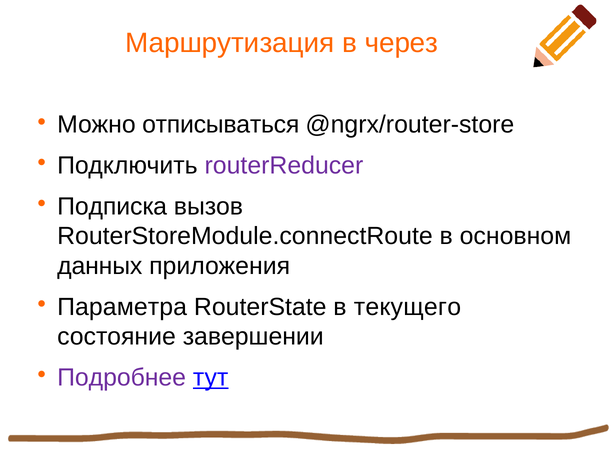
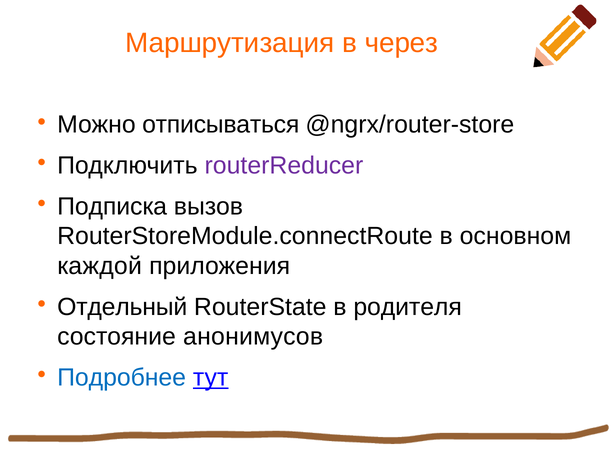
данных: данных -> каждой (100, 266)
Параметра: Параметра -> Отдельный (122, 307)
текущего: текущего -> родителя (408, 307)
завершении: завершении -> анонимусов (253, 337)
Подробнее colour: purple -> blue (122, 377)
